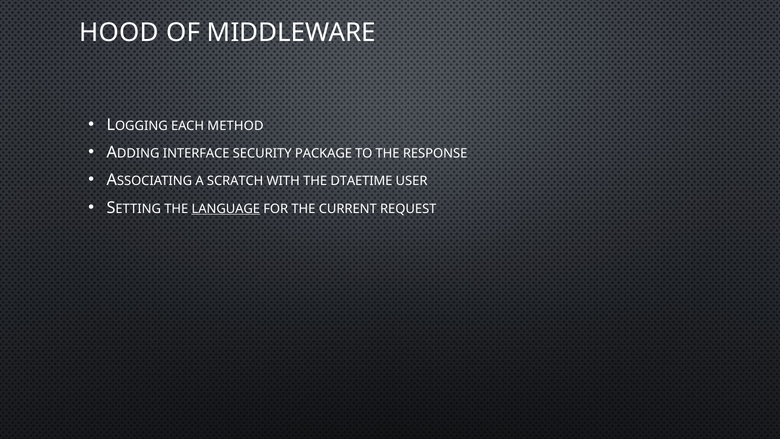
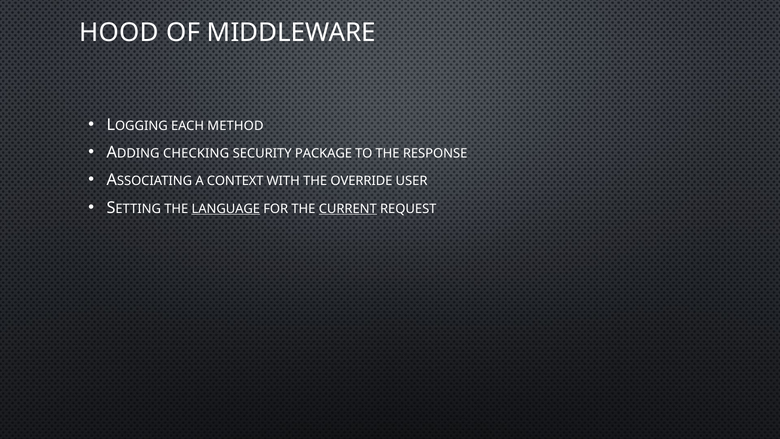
INTERFACE: INTERFACE -> CHECKING (196, 153)
SCRATCH: SCRATCH -> CONTEXT (235, 181)
DTAETIME: DTAETIME -> OVERRIDE (361, 181)
CURRENT underline: none -> present (348, 209)
